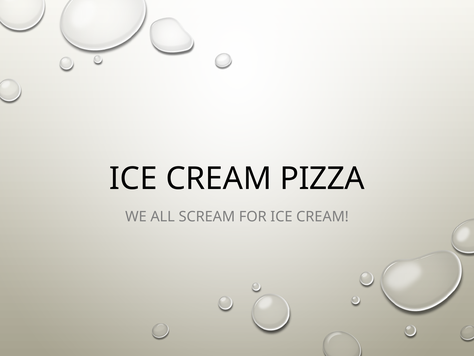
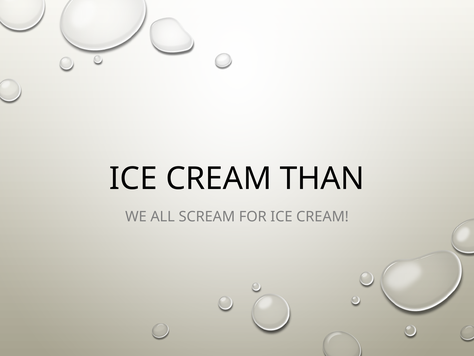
PIZZA: PIZZA -> THAN (322, 178)
